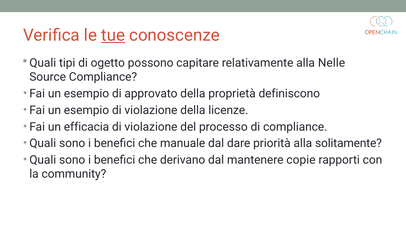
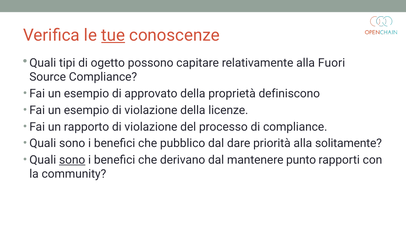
Nelle: Nelle -> Fuori (332, 63)
efficacia: efficacia -> rapporto (87, 127)
manuale: manuale -> pubblico (183, 144)
sono underline: none -> present (72, 160)
copie: copie -> punto (301, 160)
